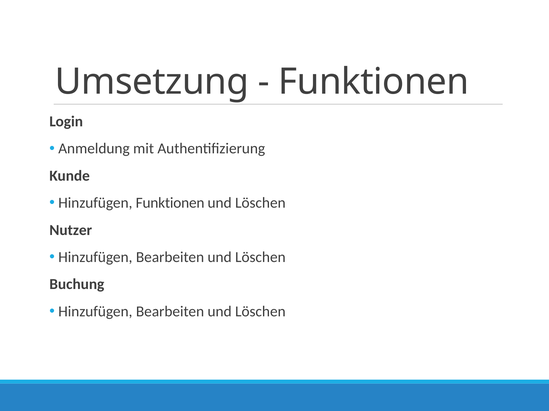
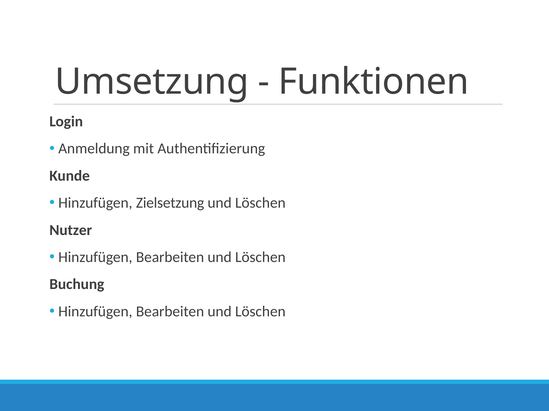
Hinzufügen Funktionen: Funktionen -> Zielsetzung (170, 203)
